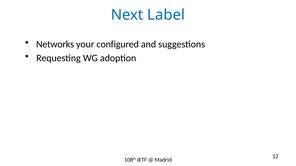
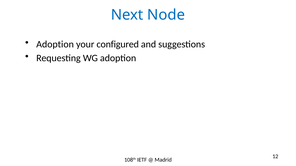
Label: Label -> Node (166, 15)
Networks: Networks -> Adoption (55, 44)
